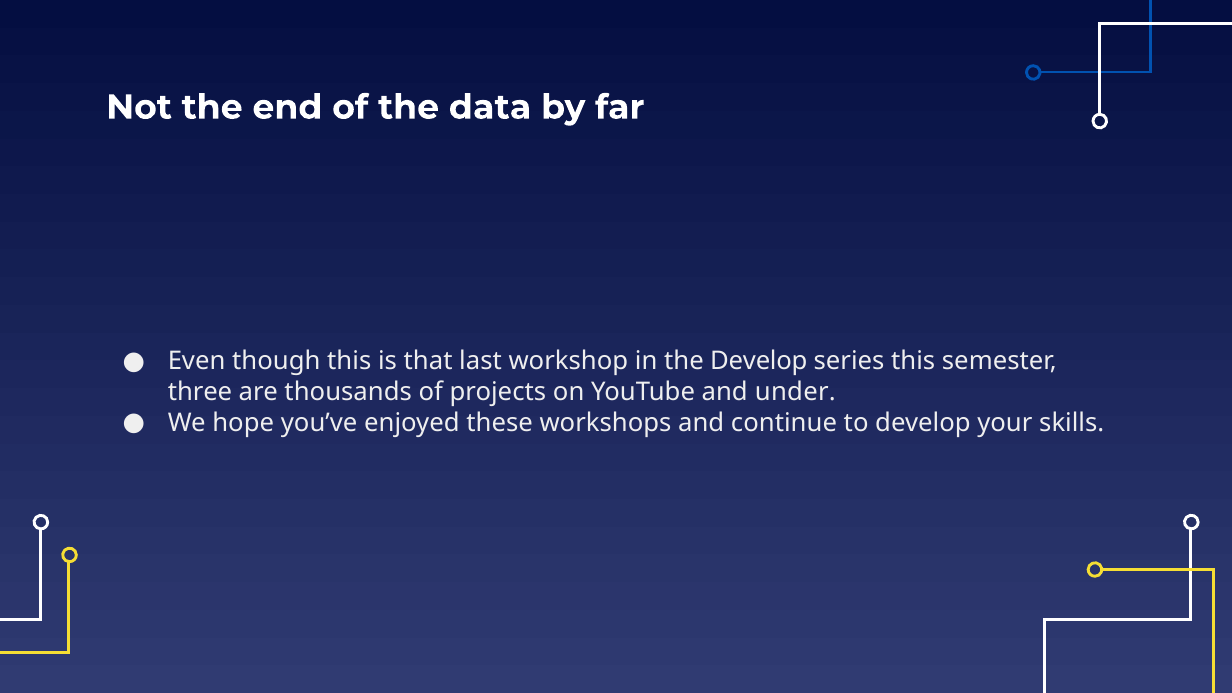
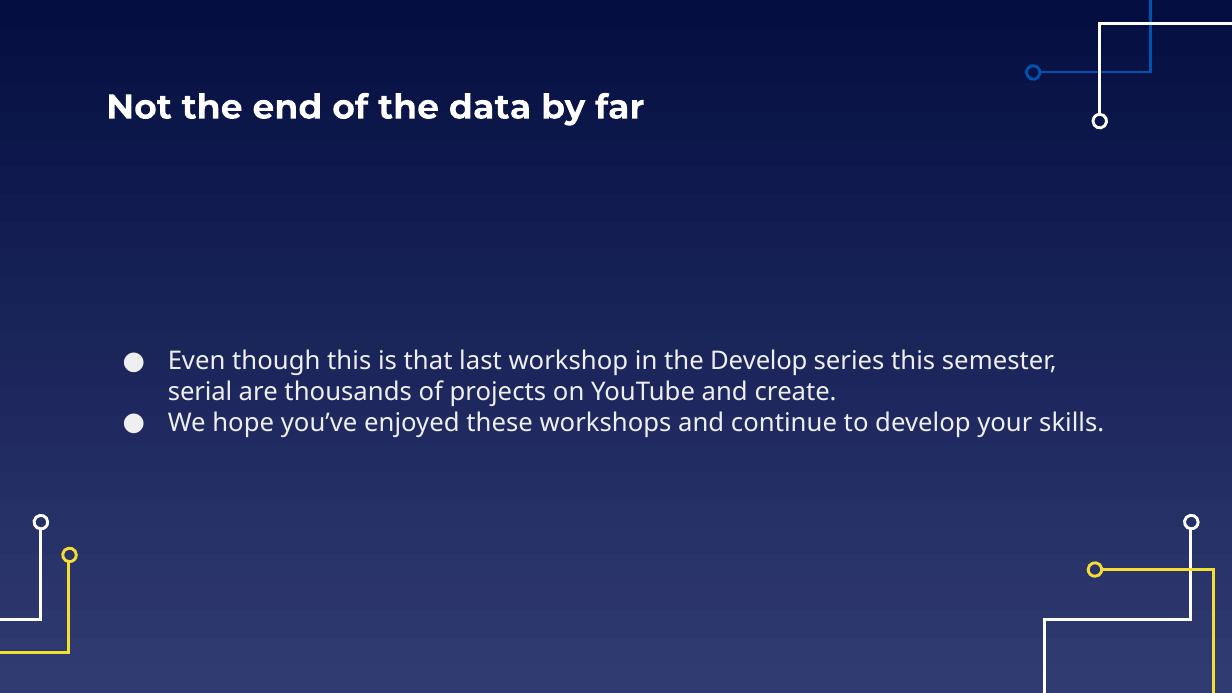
three: three -> serial (200, 392)
under: under -> create (796, 392)
